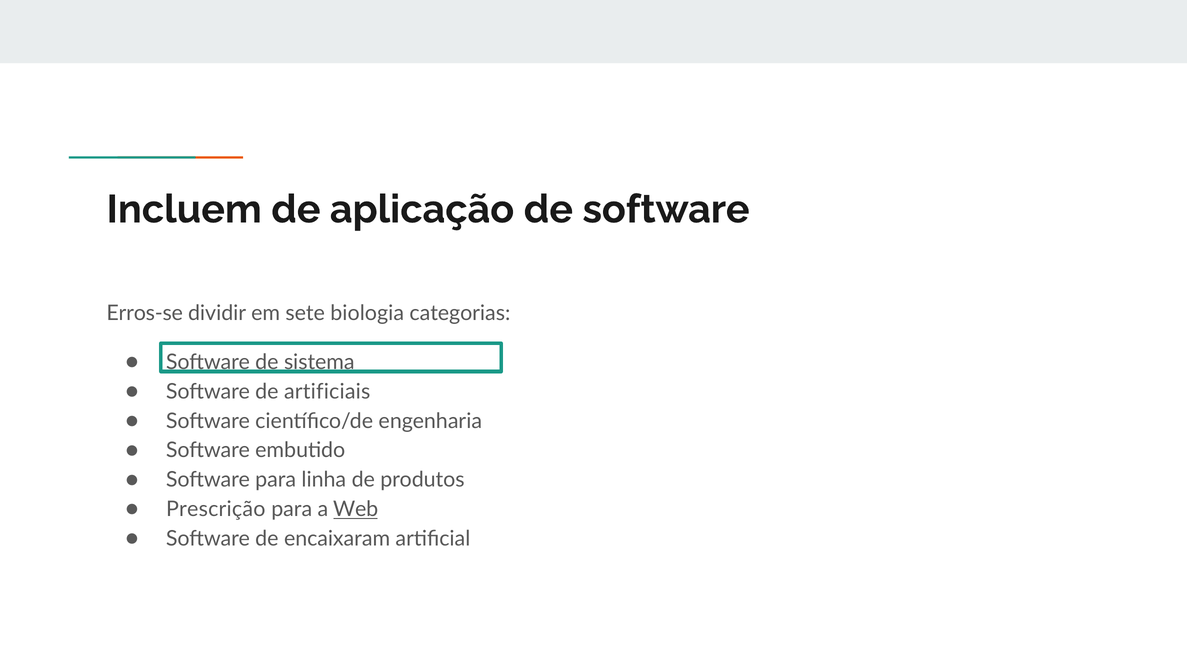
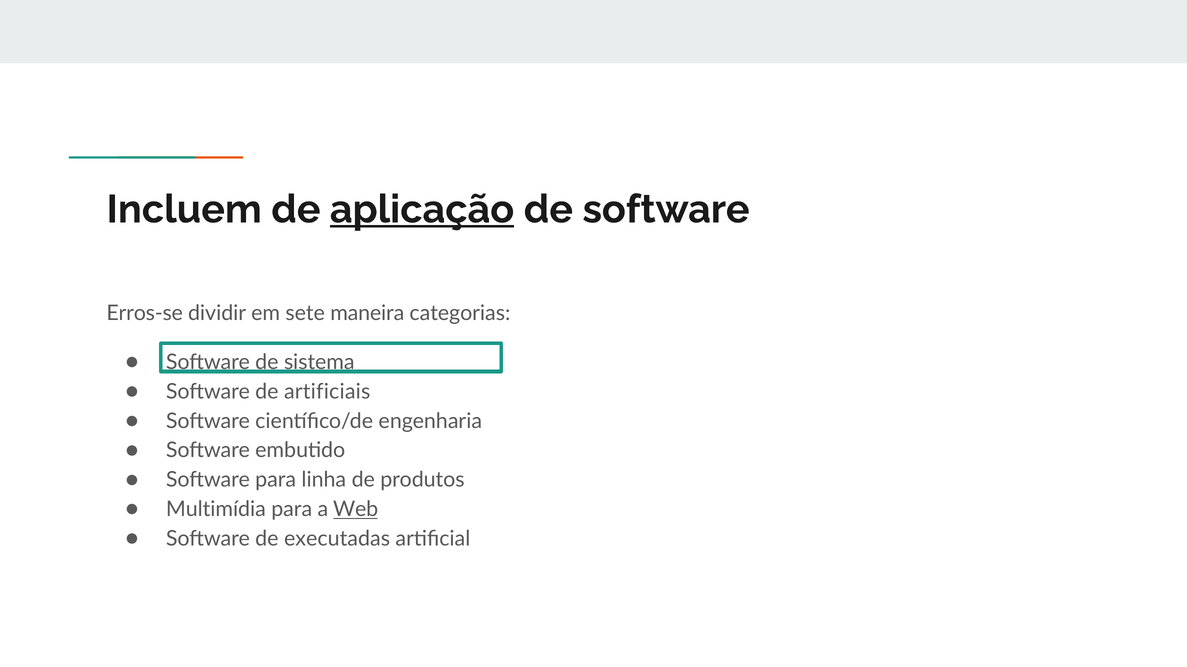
aplicação underline: none -> present (422, 210)
biologia: biologia -> maneira (367, 313)
Prescrição: Prescrição -> Multimídia (216, 510)
encaixaram: encaixaram -> executadas (337, 539)
